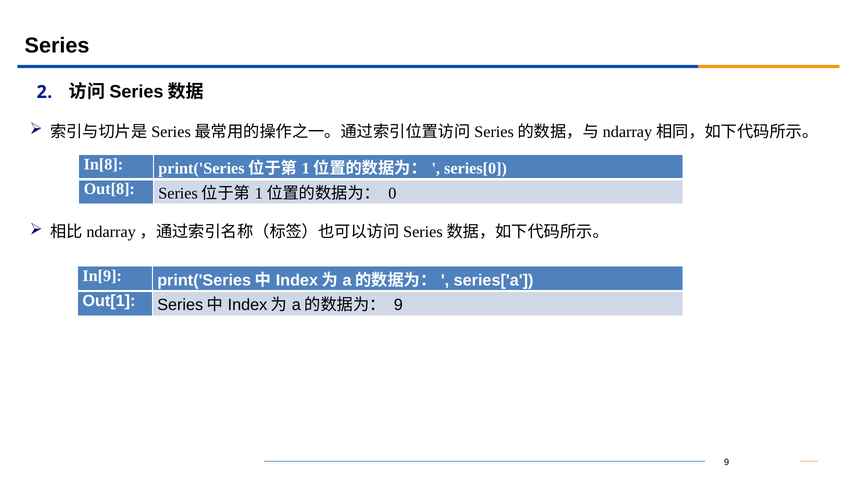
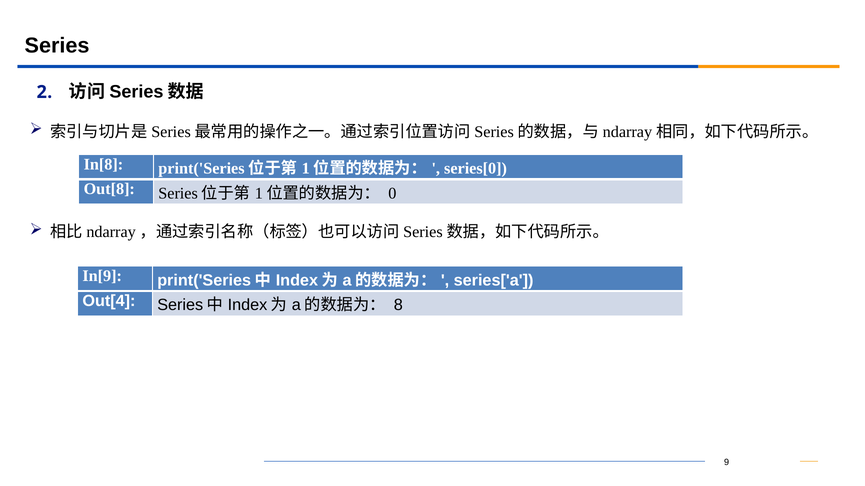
Out[1: Out[1 -> Out[4 (109, 301)
9: 9 -> 8 (398, 305)
